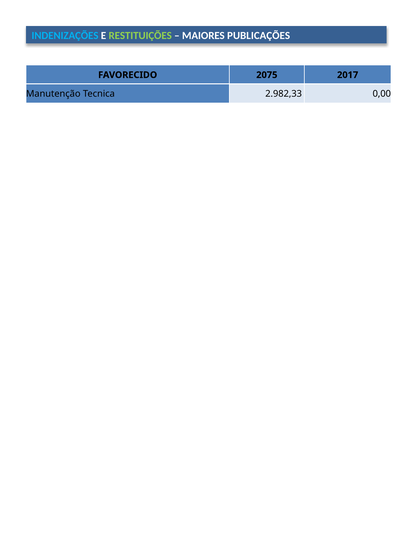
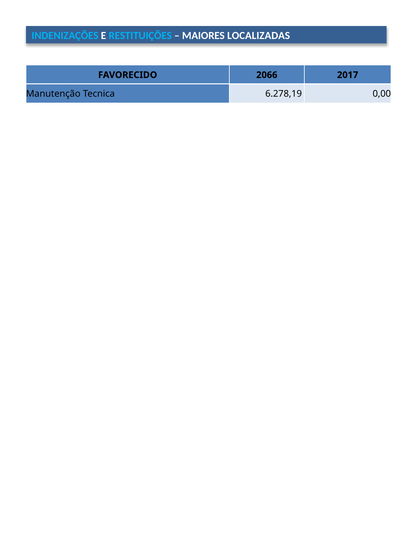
RESTITUIÇÕES colour: light green -> light blue (140, 35)
PUBLICAÇÕES: PUBLICAÇÕES -> LOCALIZADAS (259, 35)
2075: 2075 -> 2066 (267, 75)
2.982,33: 2.982,33 -> 6.278,19 (284, 94)
